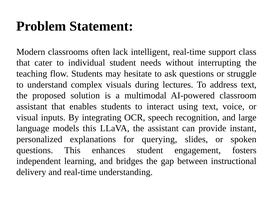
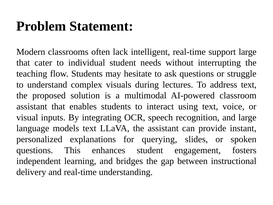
support class: class -> large (248, 52)
models this: this -> text (90, 128)
